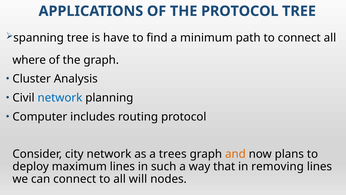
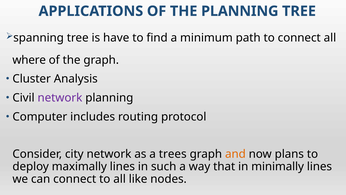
THE PROTOCOL: PROTOCOL -> PLANNING (240, 11)
network colour: blue -> purple (60, 98)
maximum: maximum -> maximally (79, 166)
removing: removing -> minimally (278, 166)
will: will -> like (138, 179)
